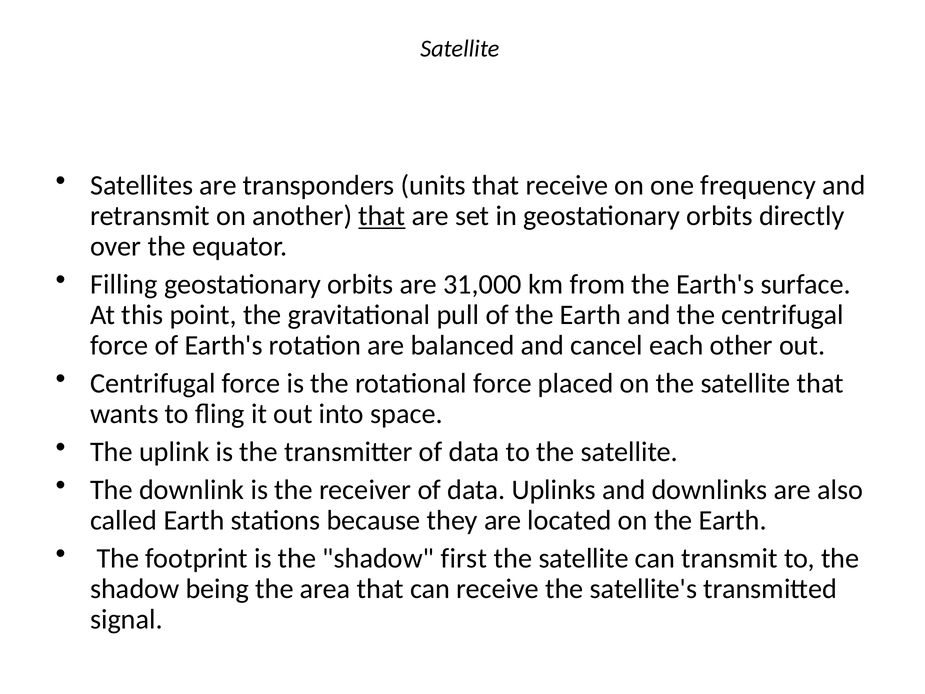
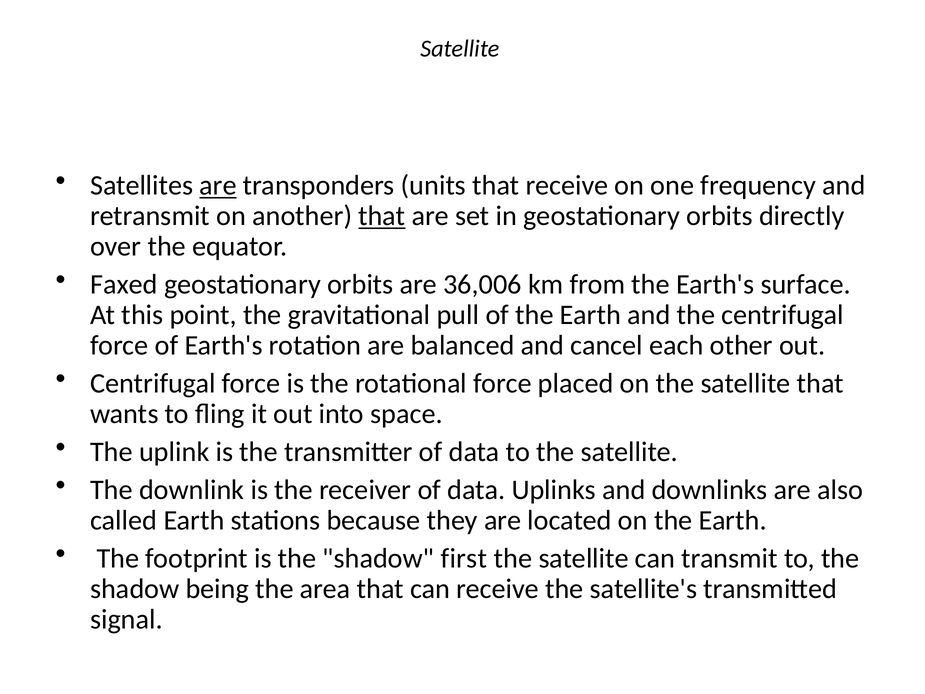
are underline: none -> present (218, 185)
Filling: Filling -> Faxed (124, 284)
31,000: 31,000 -> 36,006 (482, 284)
